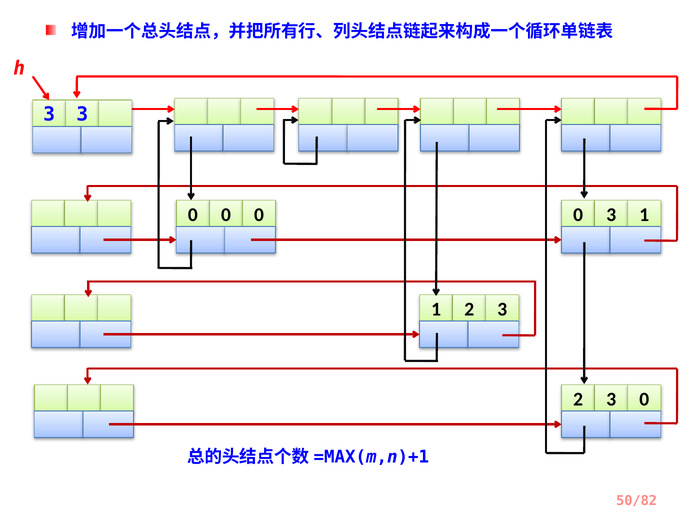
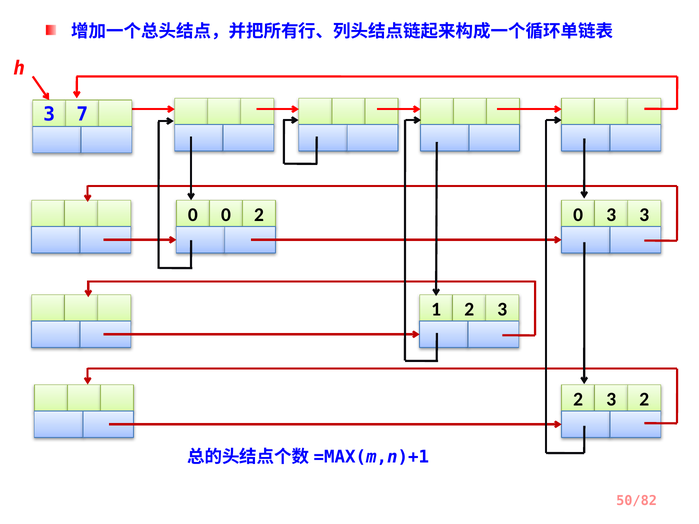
3 3: 3 -> 7 (82, 115)
0: 0 -> 2 (259, 215)
1: 1 -> 3 (644, 215)
0: 0 -> 2 (644, 399)
